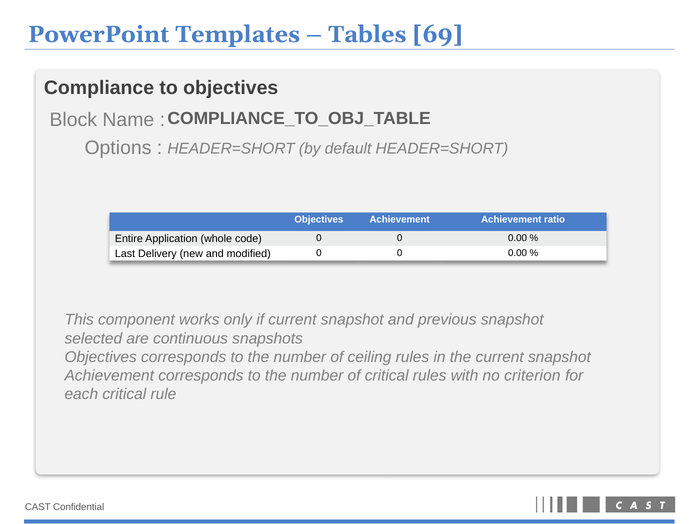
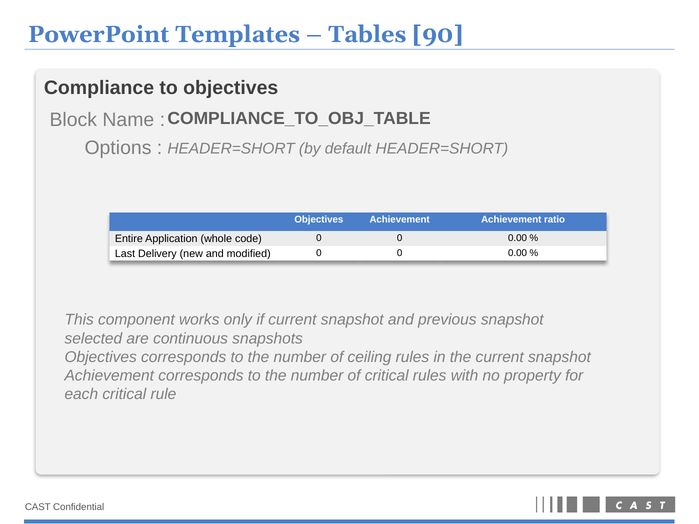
69: 69 -> 90 (438, 34)
criterion: criterion -> property (532, 376)
